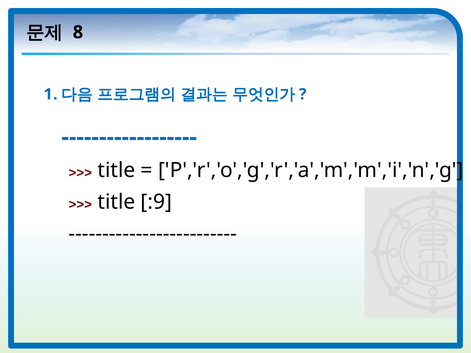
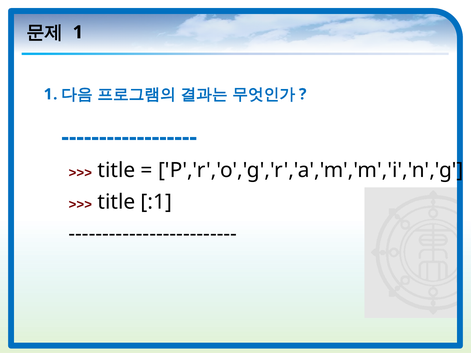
8: 8 -> 1 (78, 32)
:9: :9 -> :1 (156, 202)
